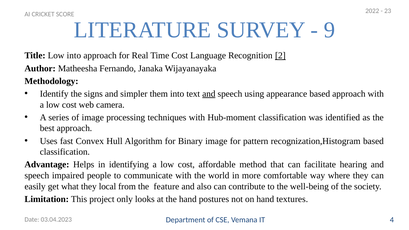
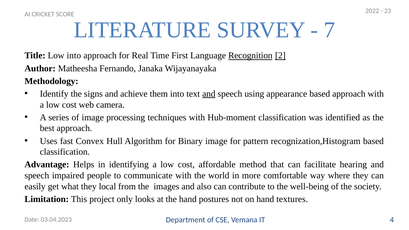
9: 9 -> 7 (329, 30)
Time Cost: Cost -> First (180, 56)
Recognition underline: none -> present (250, 56)
simpler: simpler -> achieve (134, 94)
feature: feature -> images (166, 187)
